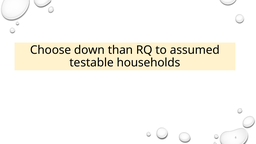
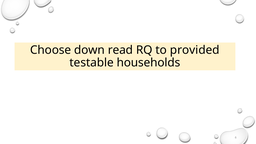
than: than -> read (120, 50)
assumed: assumed -> provided (195, 50)
